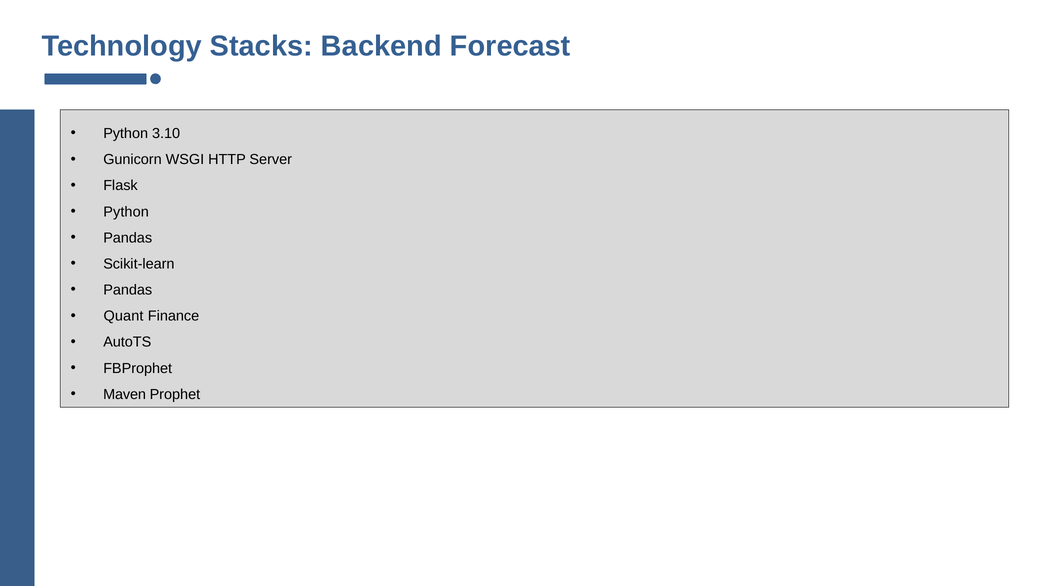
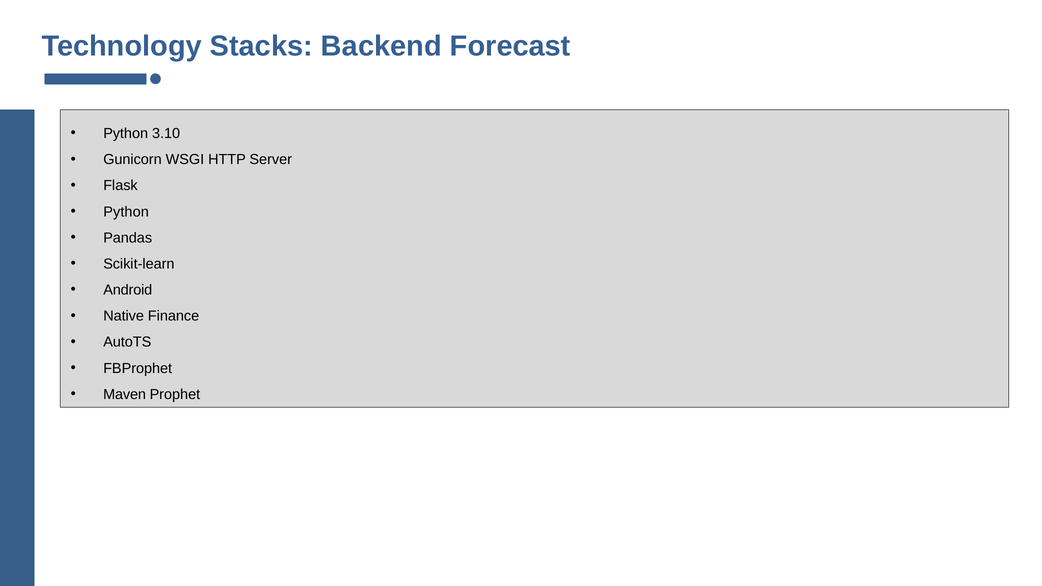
Pandas: Pandas -> Android (128, 290)
Quant: Quant -> Native (124, 316)
